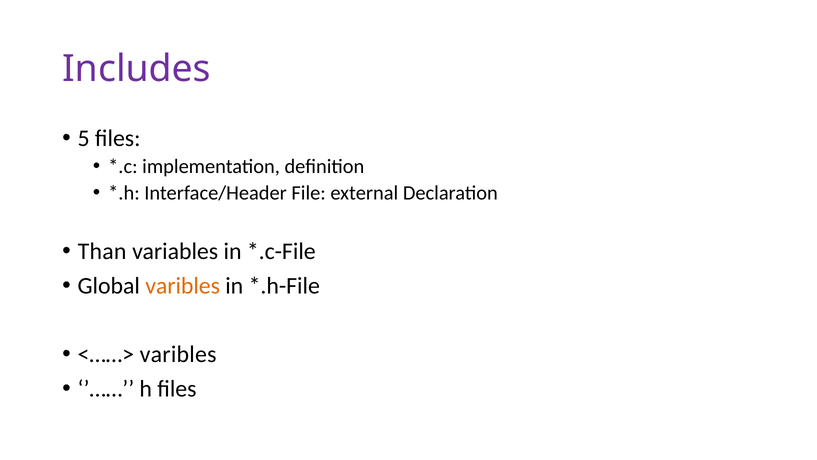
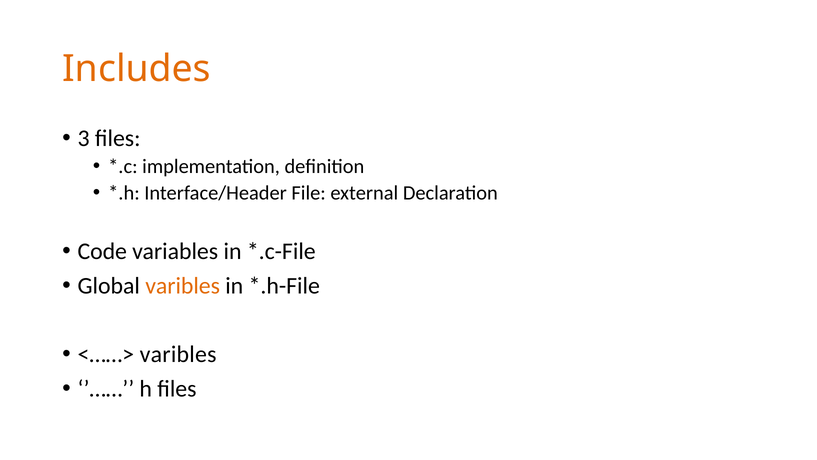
Includes colour: purple -> orange (137, 69)
5: 5 -> 3 (84, 138)
Than: Than -> Code (102, 251)
